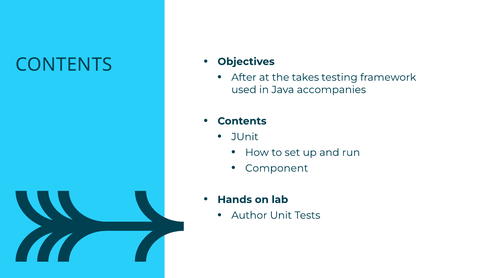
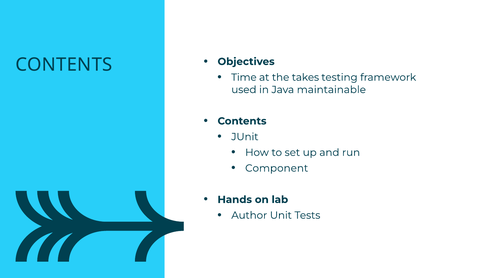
After: After -> Time (244, 77)
accompanies: accompanies -> maintainable (331, 89)
